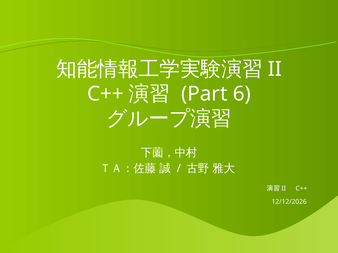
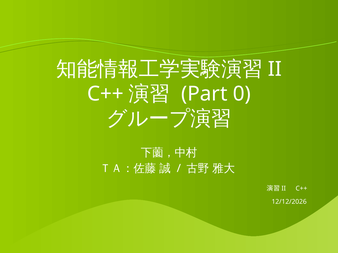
6: 6 -> 0 (242, 94)
